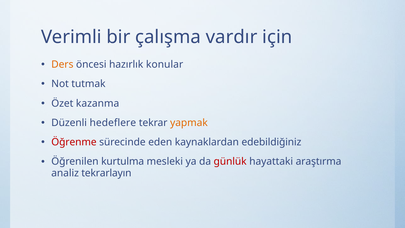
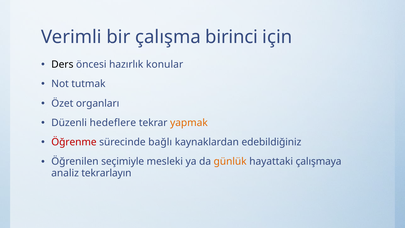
vardır: vardır -> birinci (232, 37)
Ders colour: orange -> black (62, 64)
kazanma: kazanma -> organları (98, 103)
eden: eden -> bağlı (160, 142)
kurtulma: kurtulma -> seçimiyle (123, 162)
günlük colour: red -> orange (230, 162)
araştırma: araştırma -> çalışmaya (319, 162)
